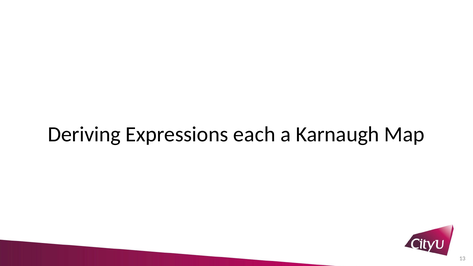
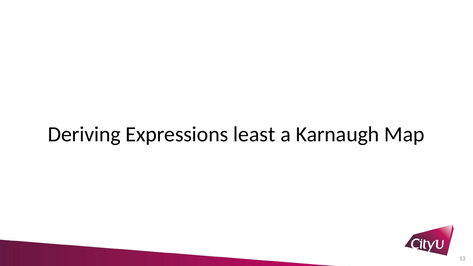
each: each -> least (254, 135)
